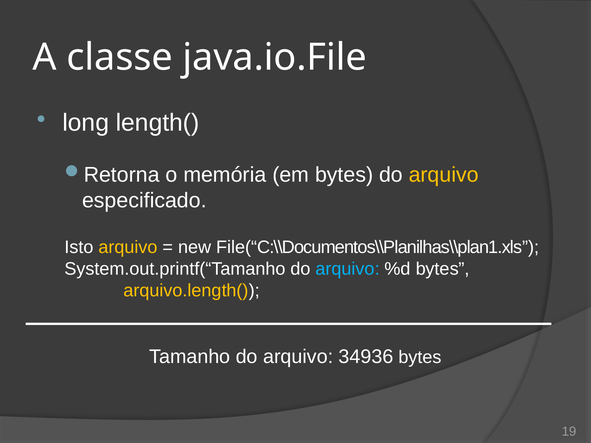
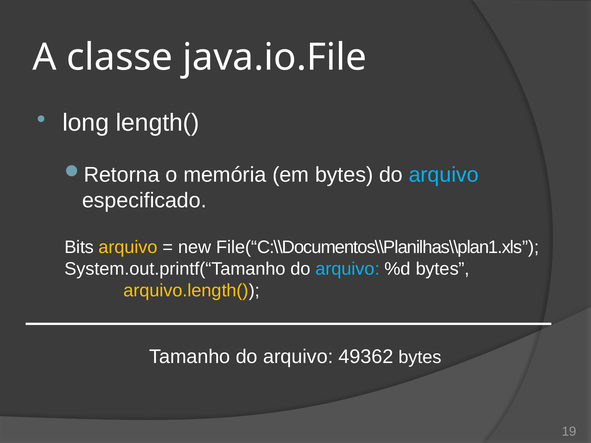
arquivo colour: yellow -> light blue (444, 175)
Isto: Isto -> Bits (79, 247)
34936: 34936 -> 49362 (366, 357)
